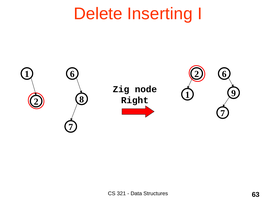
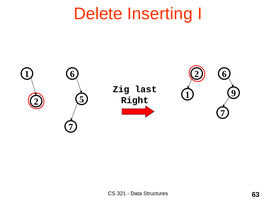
node: node -> last (146, 89)
8: 8 -> 5 (82, 99)
